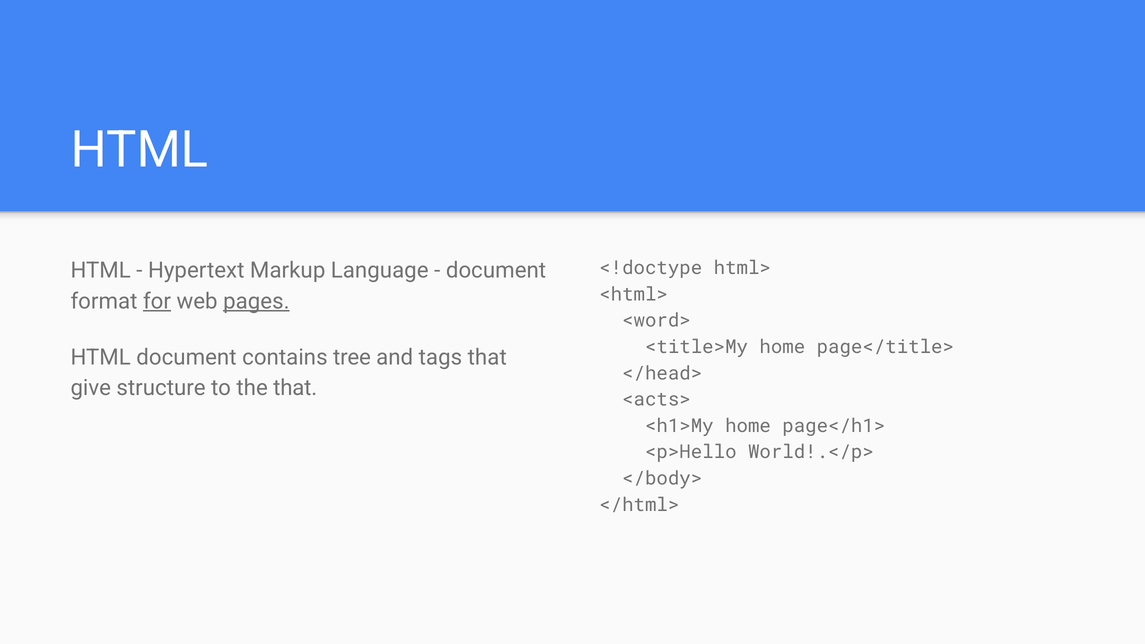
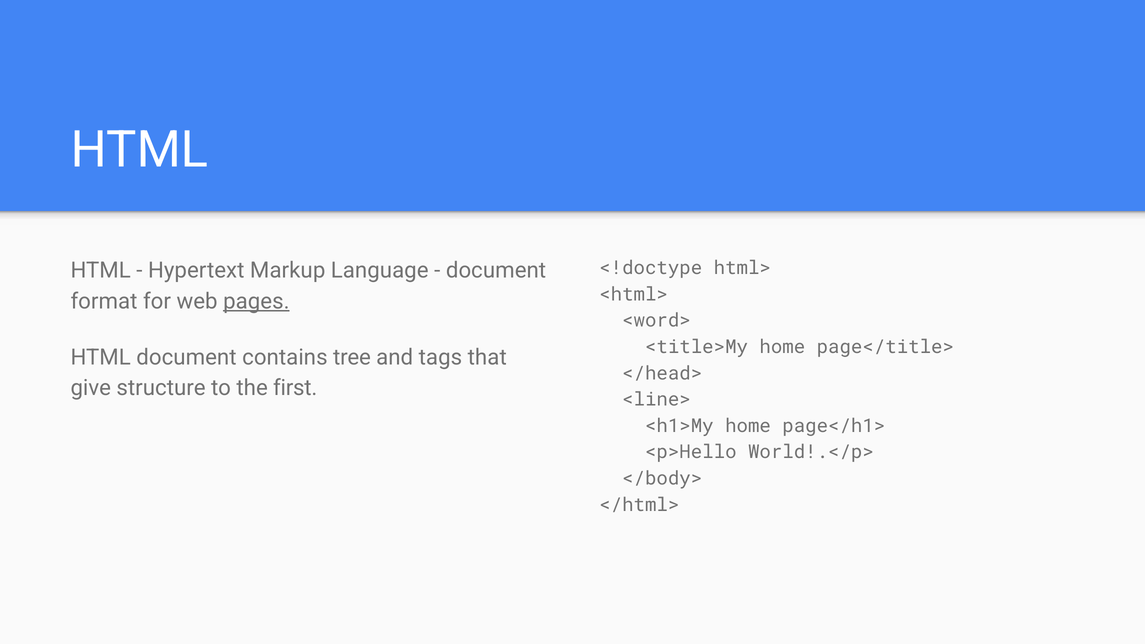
for underline: present -> none (157, 301)
the that: that -> first (295, 388)
<acts>: <acts> -> <line> (656, 400)
